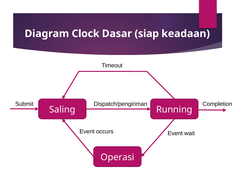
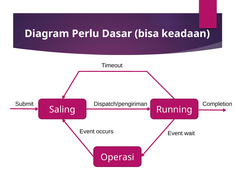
Clock: Clock -> Perlu (86, 34)
siap: siap -> bisa (147, 34)
